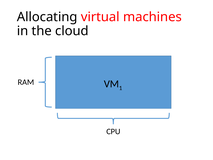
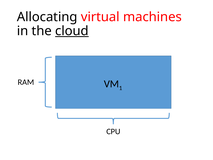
cloud underline: none -> present (72, 31)
